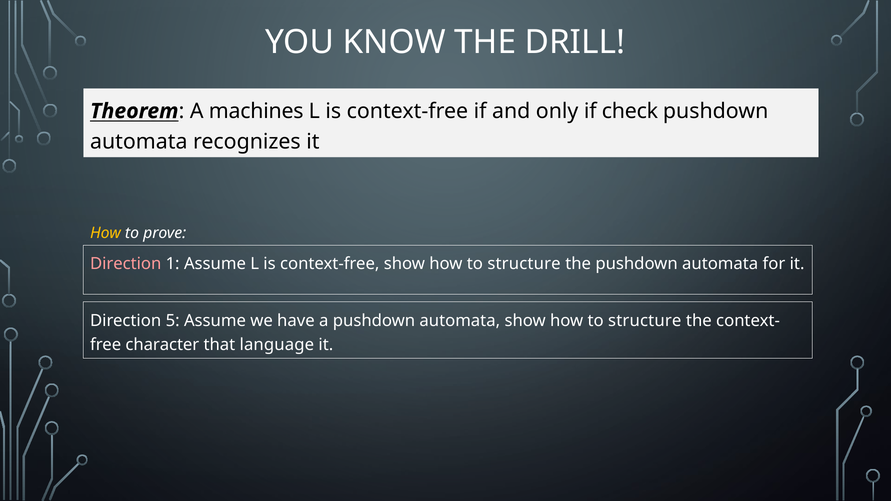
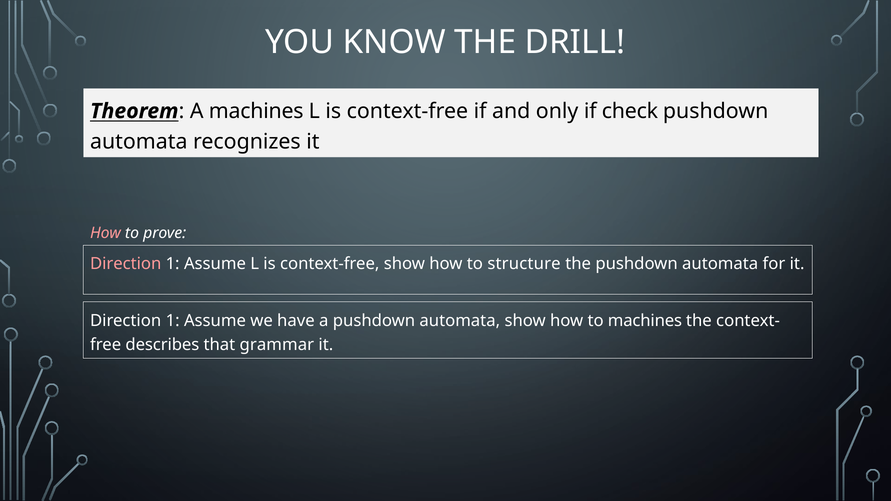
How colour: yellow -> pink (106, 233)
5: 5 -> 1 (173, 321)
structure: structure -> machines (645, 321)
character: character -> describes (162, 345)
language: language -> grammar (277, 345)
